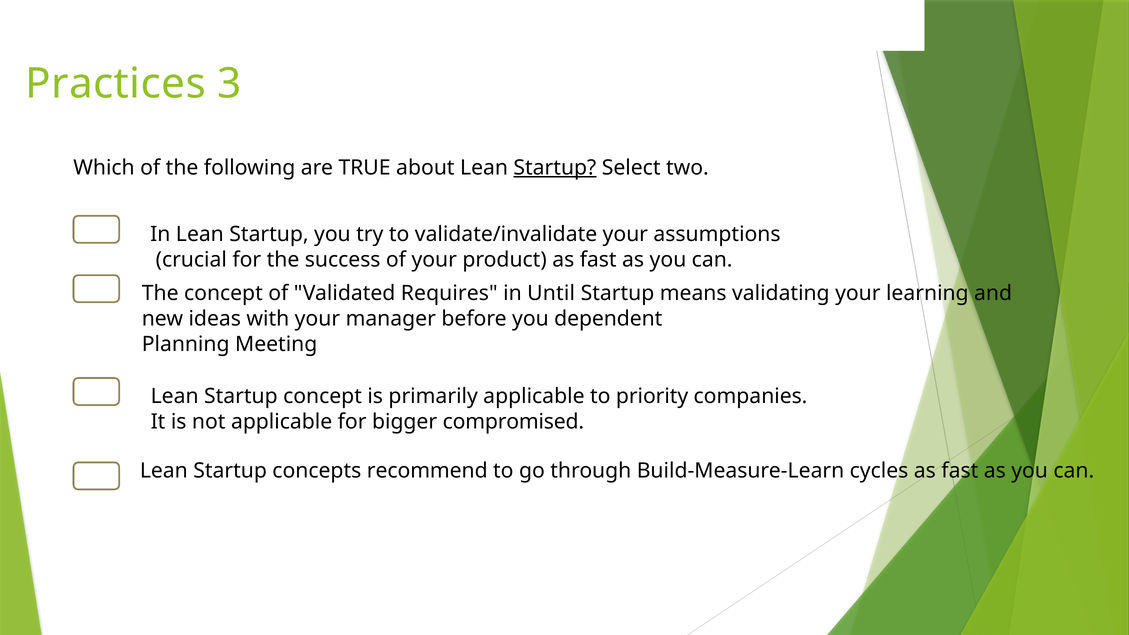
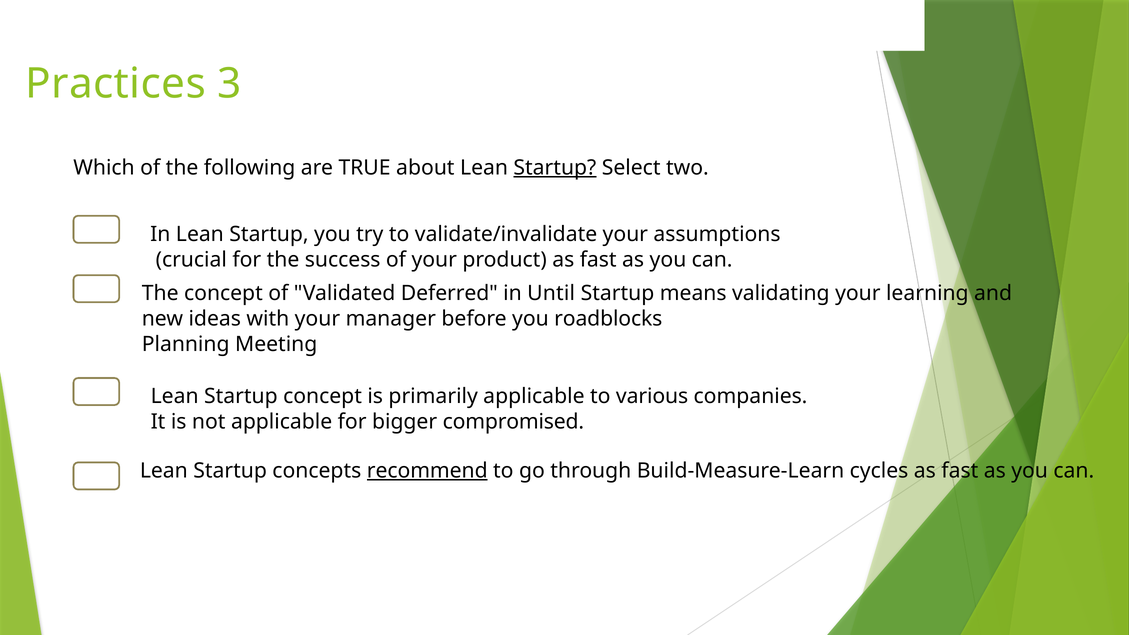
Requires: Requires -> Deferred (449, 294)
dependent: dependent -> roadblocks (608, 319)
priority: priority -> various (652, 396)
recommend underline: none -> present (427, 471)
